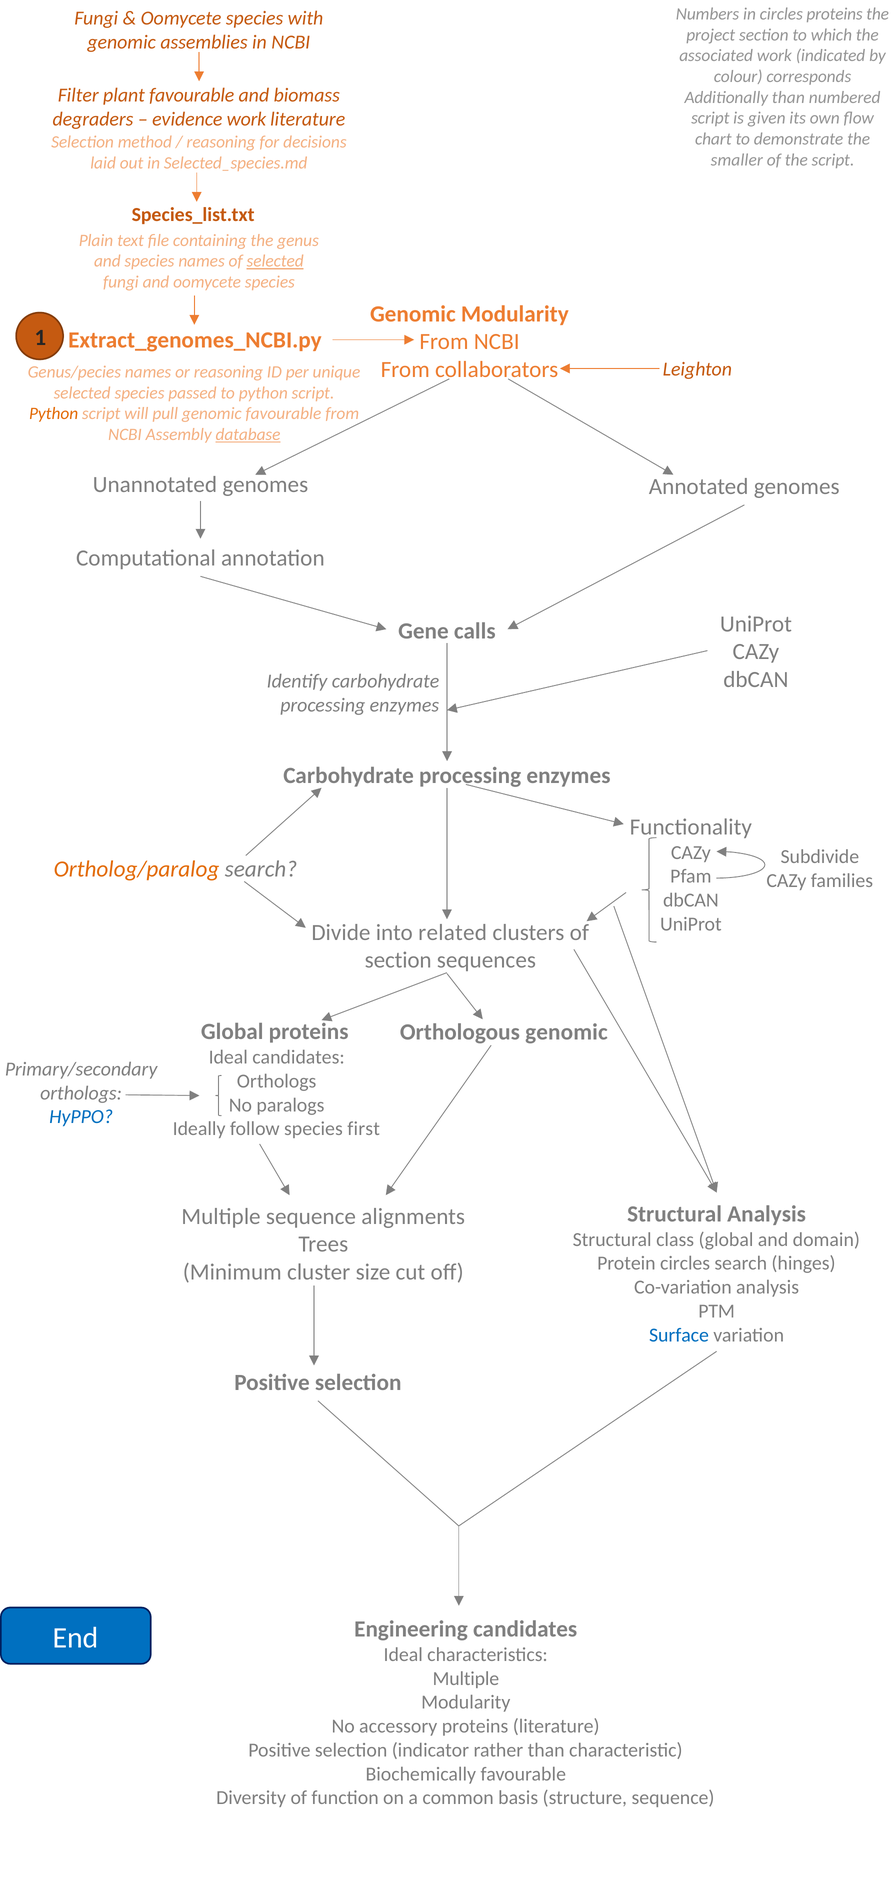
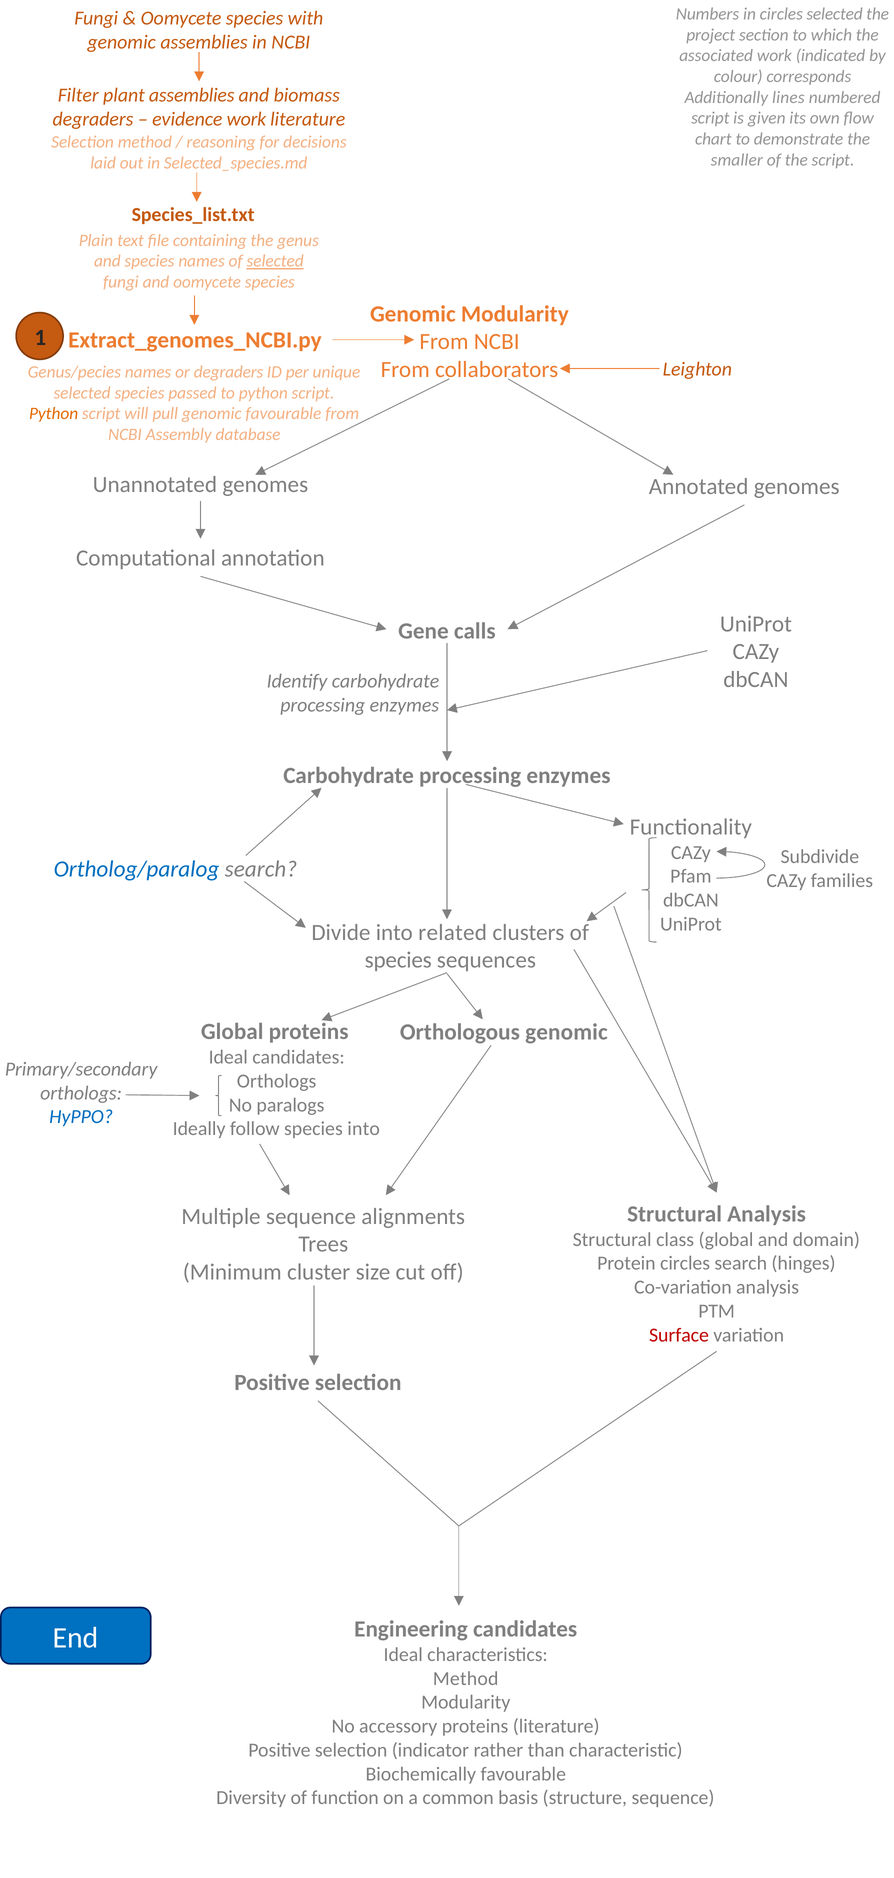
circles proteins: proteins -> selected (835, 14)
plant favourable: favourable -> assemblies (192, 95)
Additionally than: than -> lines (788, 97)
or reasoning: reasoning -> degraders (229, 372)
database underline: present -> none (248, 434)
Ortholog/paralog colour: orange -> blue (136, 869)
section: section -> species (398, 960)
species first: first -> into (364, 1128)
Surface colour: blue -> red (679, 1334)
Multiple: Multiple -> Method (466, 1678)
